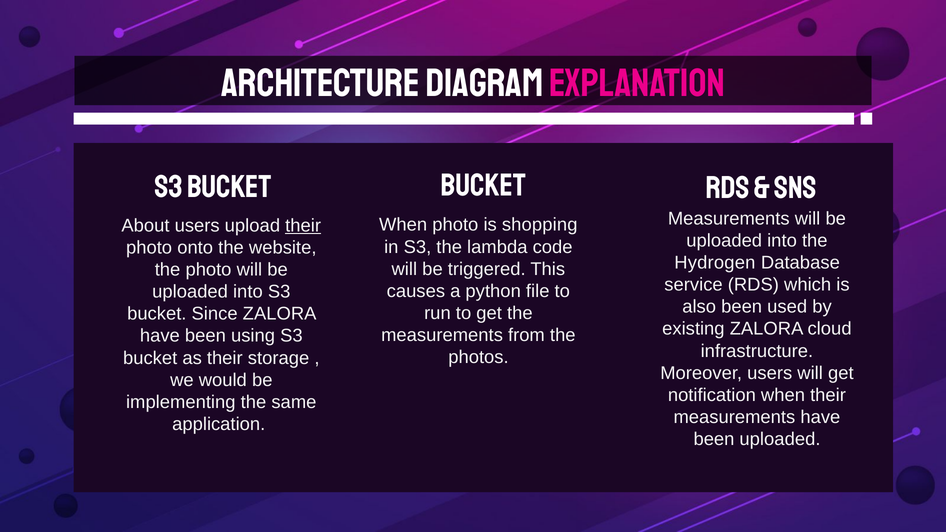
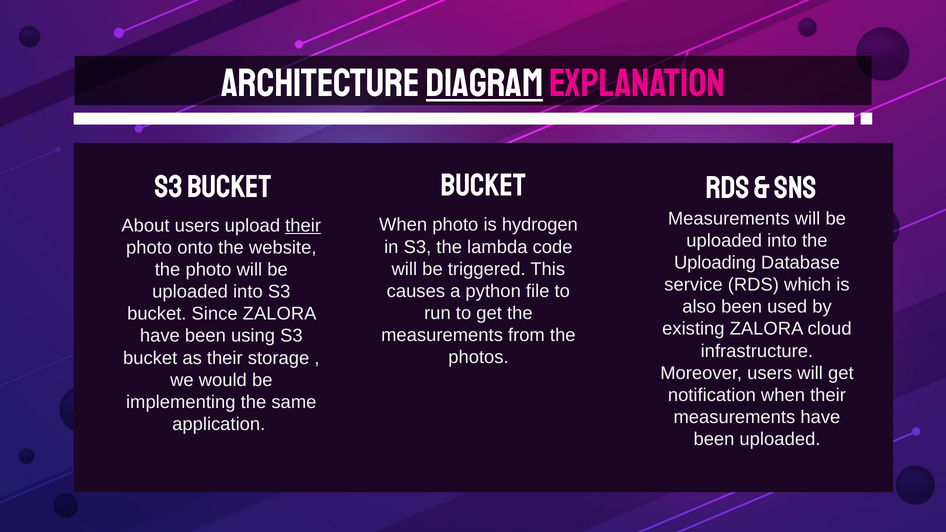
Diagram underline: none -> present (485, 83)
is shopping: shopping -> hydrogen (540, 225)
Hydrogen: Hydrogen -> Uploading (715, 263)
